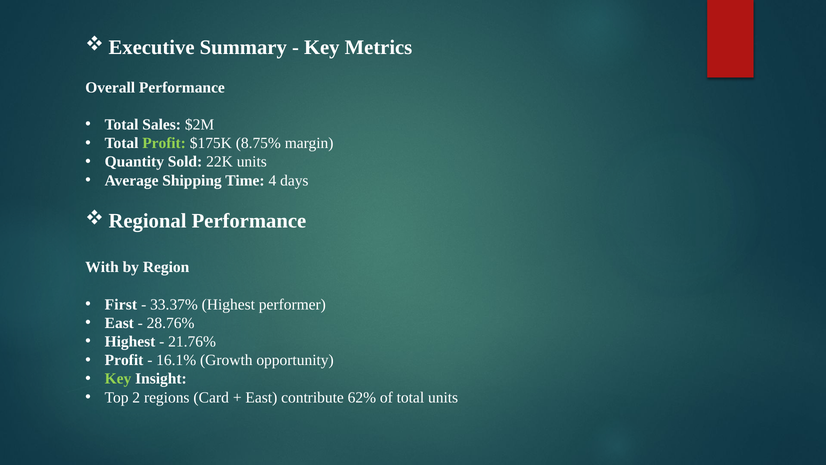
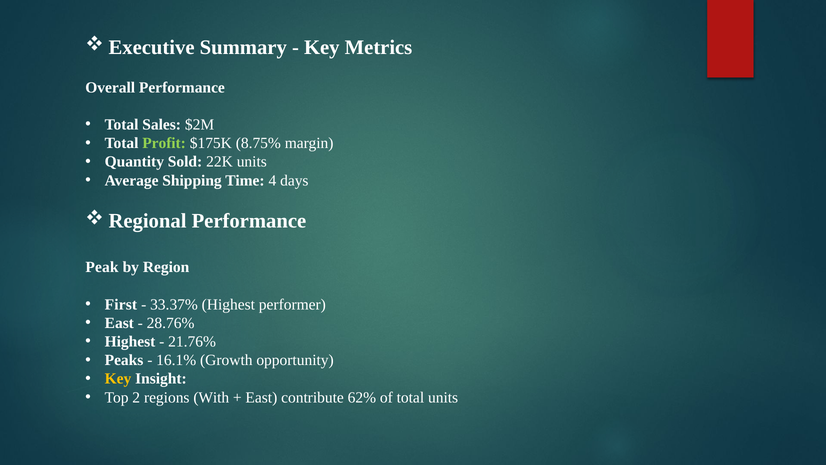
With: With -> Peak (102, 267)
Profit: Profit -> Peaks (124, 360)
Key colour: light green -> yellow (118, 379)
Card: Card -> With (211, 397)
